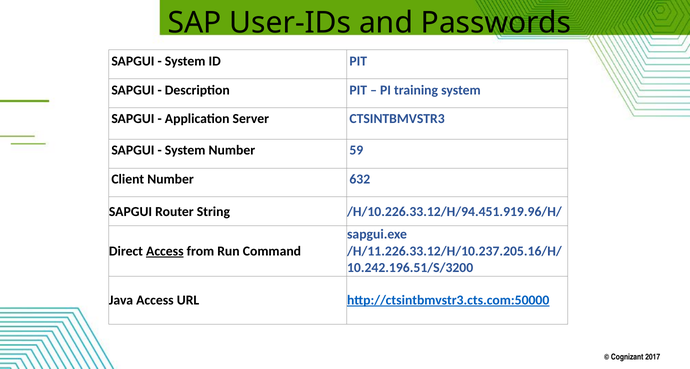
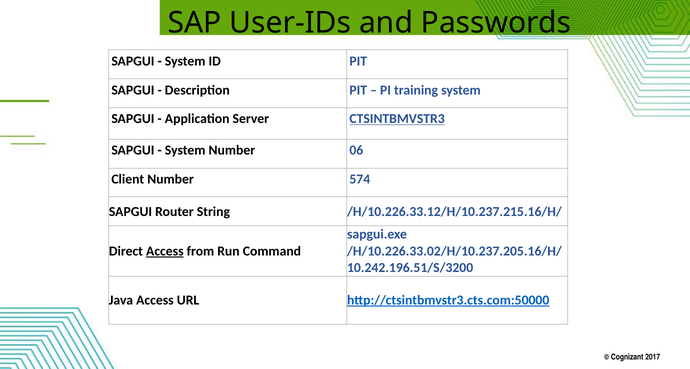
CTSINTBMVSTR3 underline: none -> present (397, 119)
59: 59 -> 06 (356, 150)
632: 632 -> 574 (360, 179)
/H/10.226.33.12/H/94.451.919.96/H/: /H/10.226.33.12/H/94.451.919.96/H/ -> /H/10.226.33.12/H/10.237.215.16/H/ (454, 211)
/H/11.226.33.12/H/10.237.205.16/H/: /H/11.226.33.12/H/10.237.205.16/H/ -> /H/10.226.33.02/H/10.237.205.16/H/ (454, 251)
